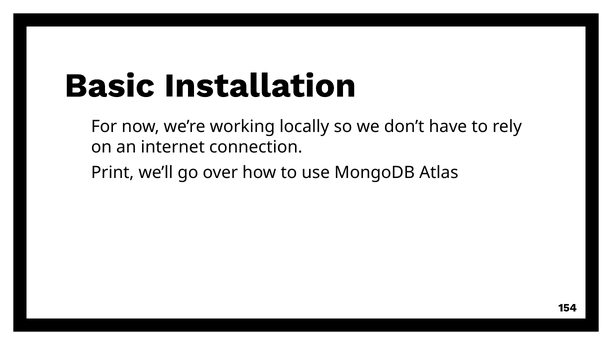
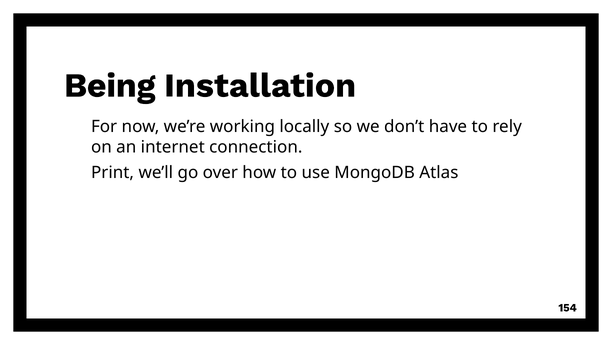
Basic: Basic -> Being (110, 86)
